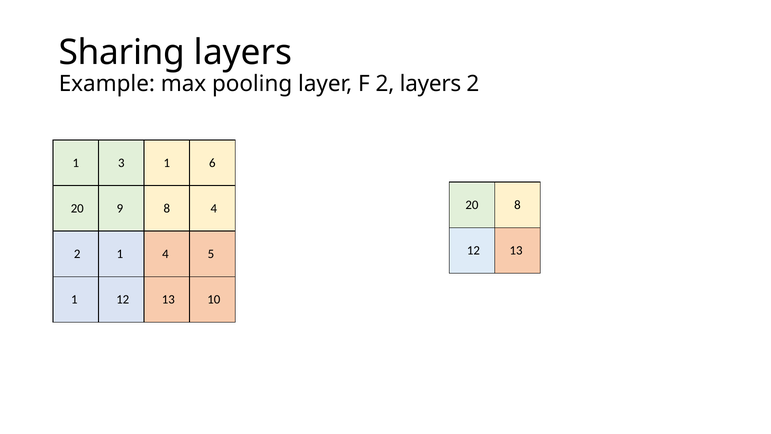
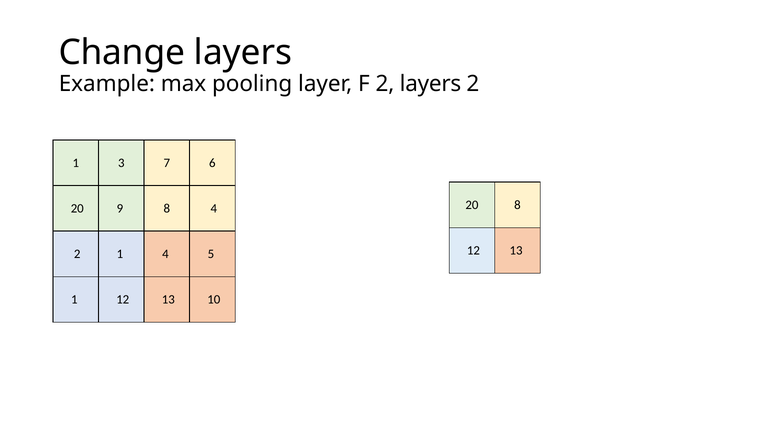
Sharing: Sharing -> Change (122, 53)
3 1: 1 -> 7 (167, 163)
